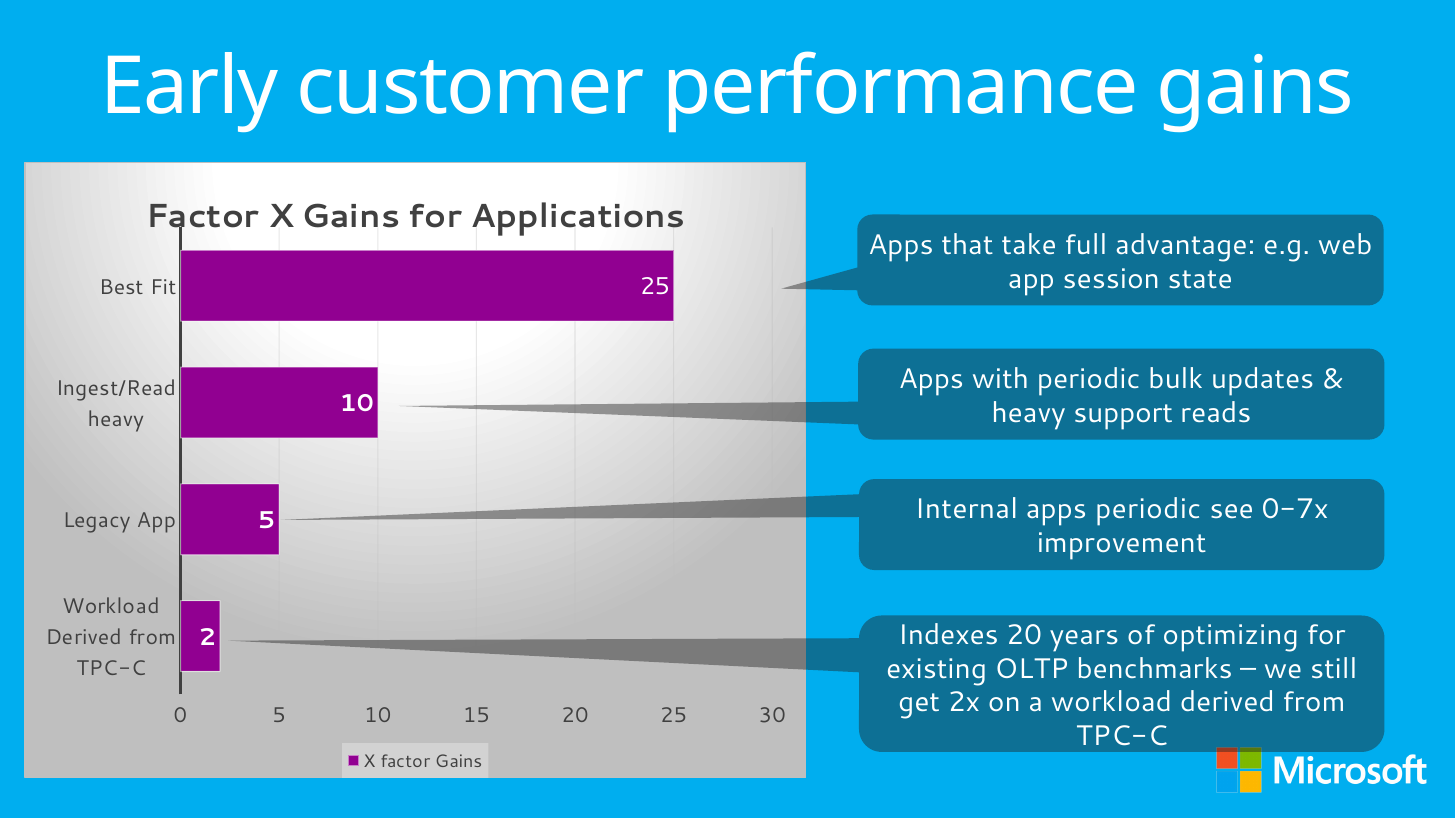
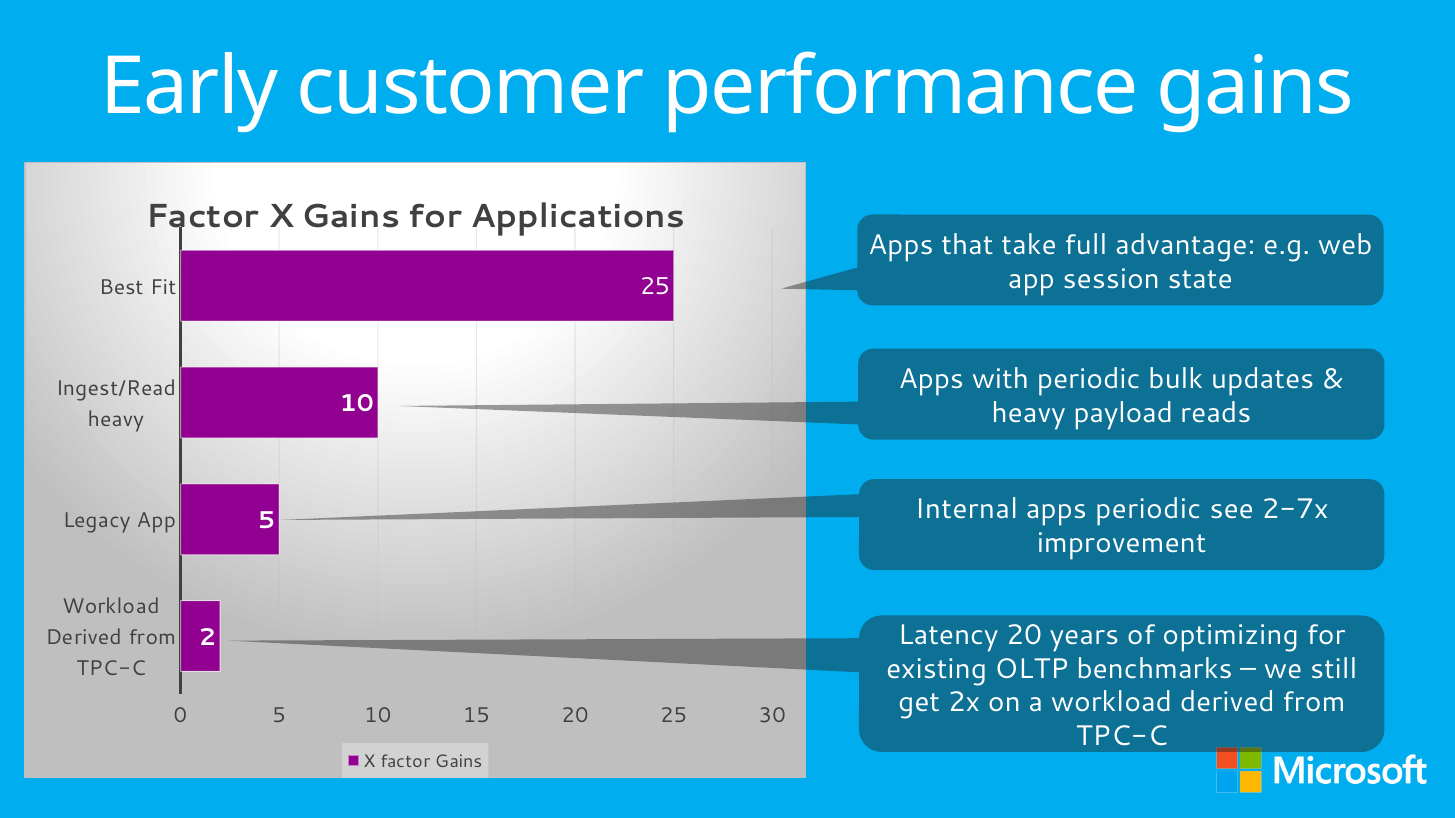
support: support -> payload (1123, 413)
0-7x: 0-7x -> 2-7x (1295, 510)
Indexes: Indexes -> Latency (948, 635)
